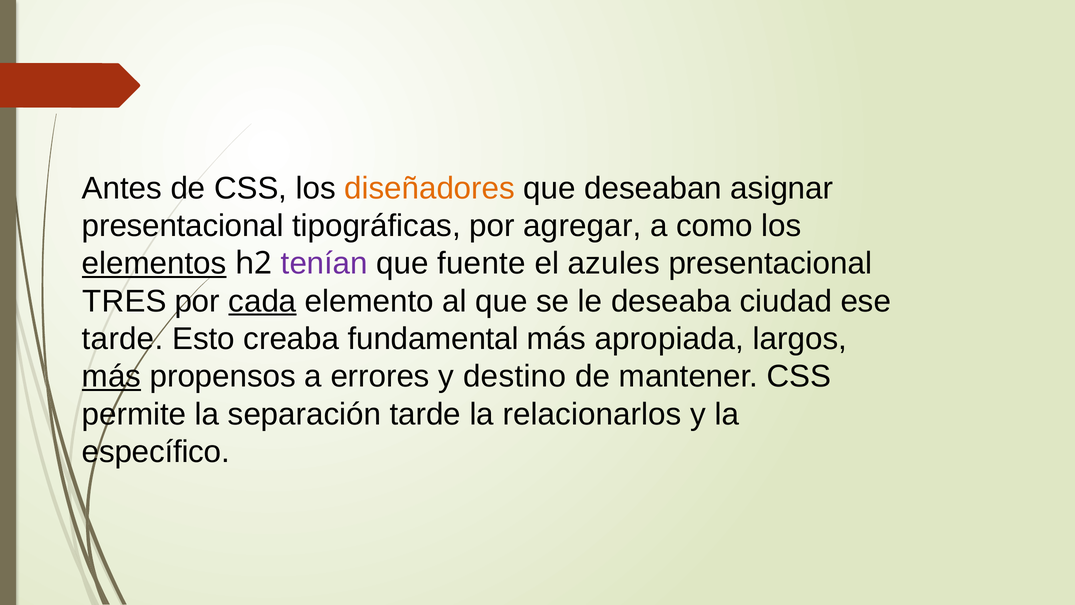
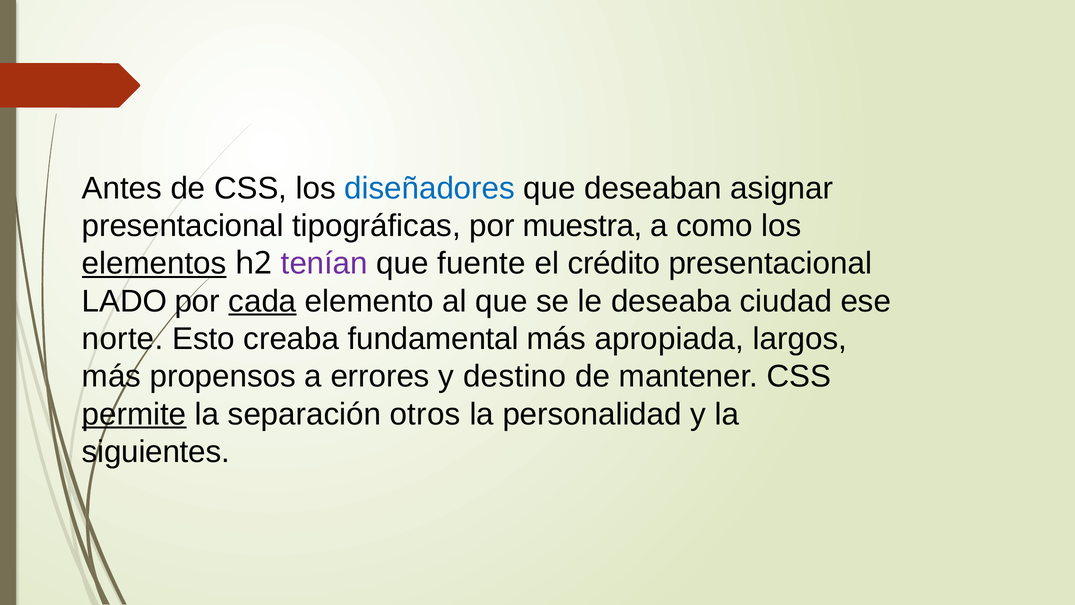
diseñadores colour: orange -> blue (430, 188)
agregar: agregar -> muestra (583, 226)
azules: azules -> crédito (614, 263)
TRES: TRES -> LADO (125, 301)
tarde: tarde -> norte (123, 339)
más underline: present -> none (112, 376)
permite underline: none -> present (134, 414)
separación tarde: tarde -> otros (425, 414)
relacionarlos: relacionarlos -> personalidad (592, 414)
específico: específico -> siguientes (156, 452)
